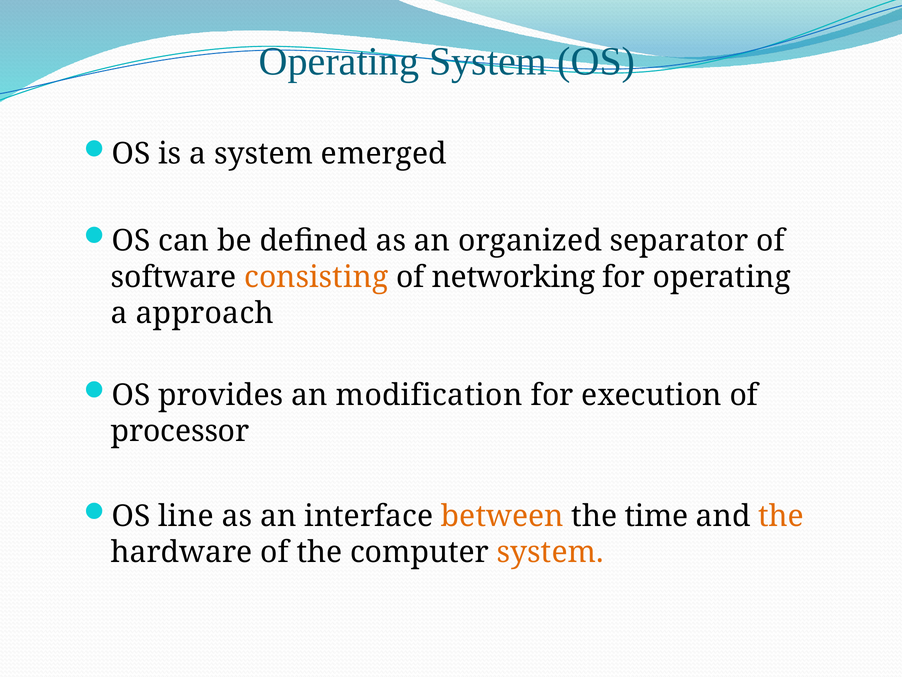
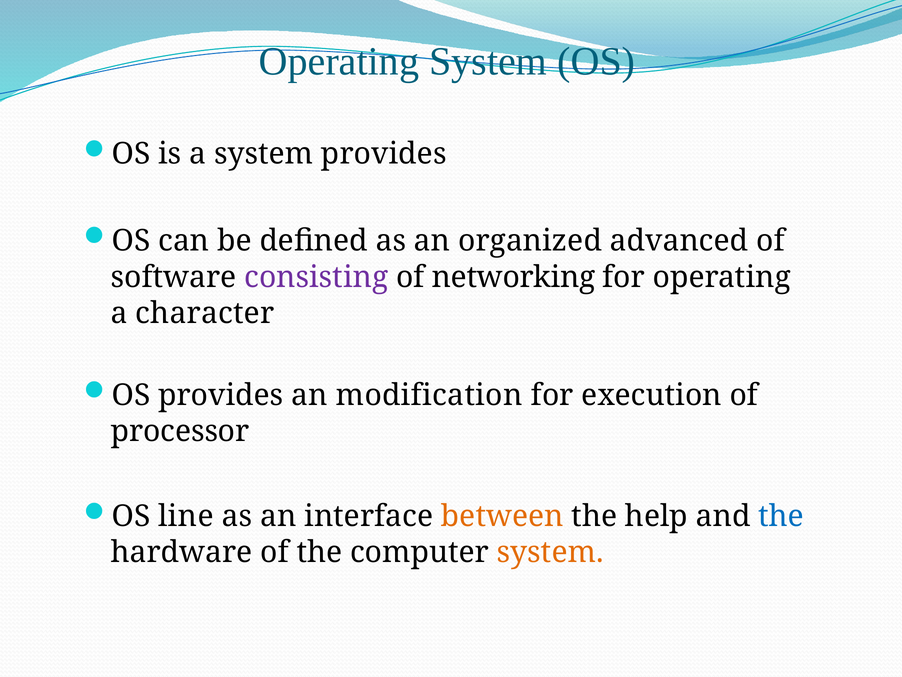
system emerged: emerged -> provides (384, 154)
separator: separator -> advanced (679, 241)
consisting colour: orange -> purple (316, 277)
approach: approach -> character (205, 313)
time: time -> help (656, 516)
the colour: orange -> blue (781, 516)
